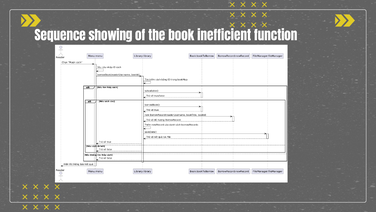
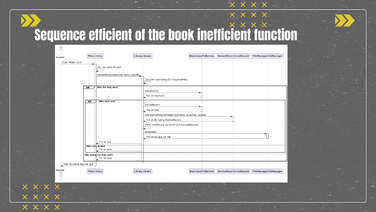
showing: showing -> efficient (110, 36)
